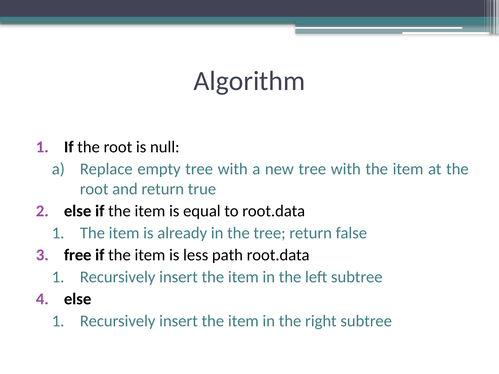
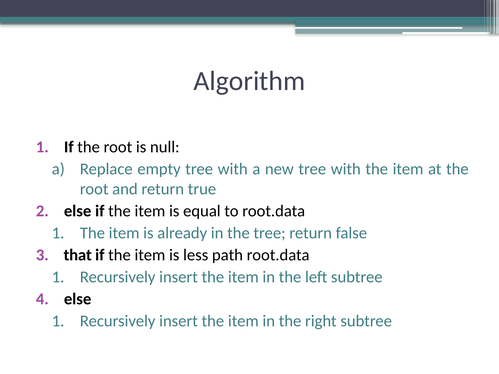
free: free -> that (78, 255)
